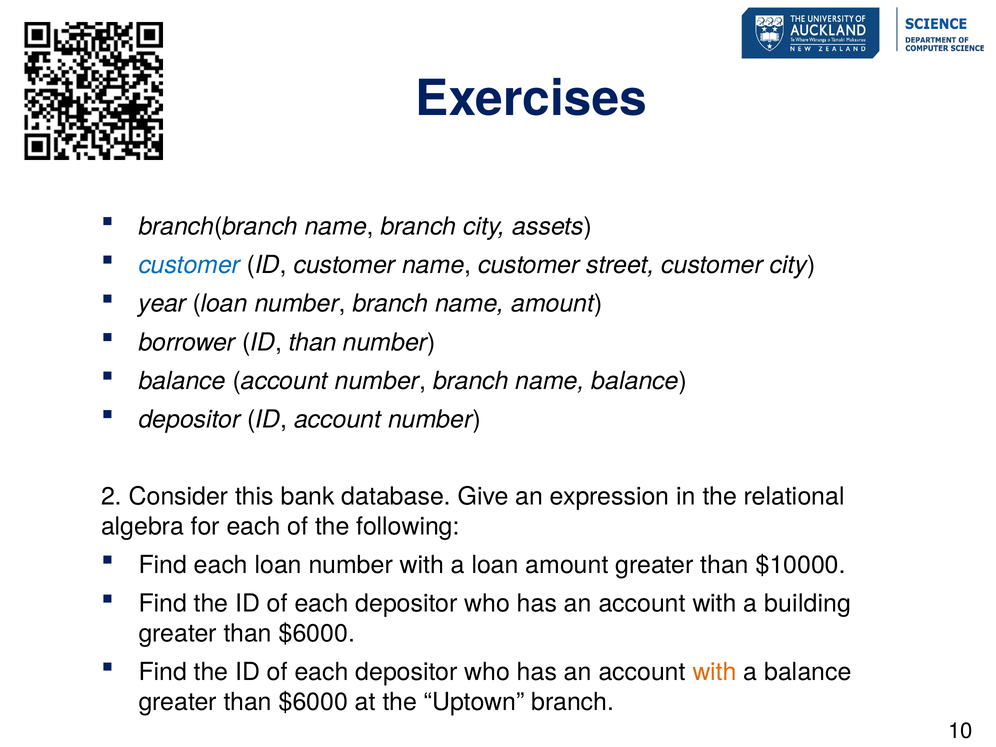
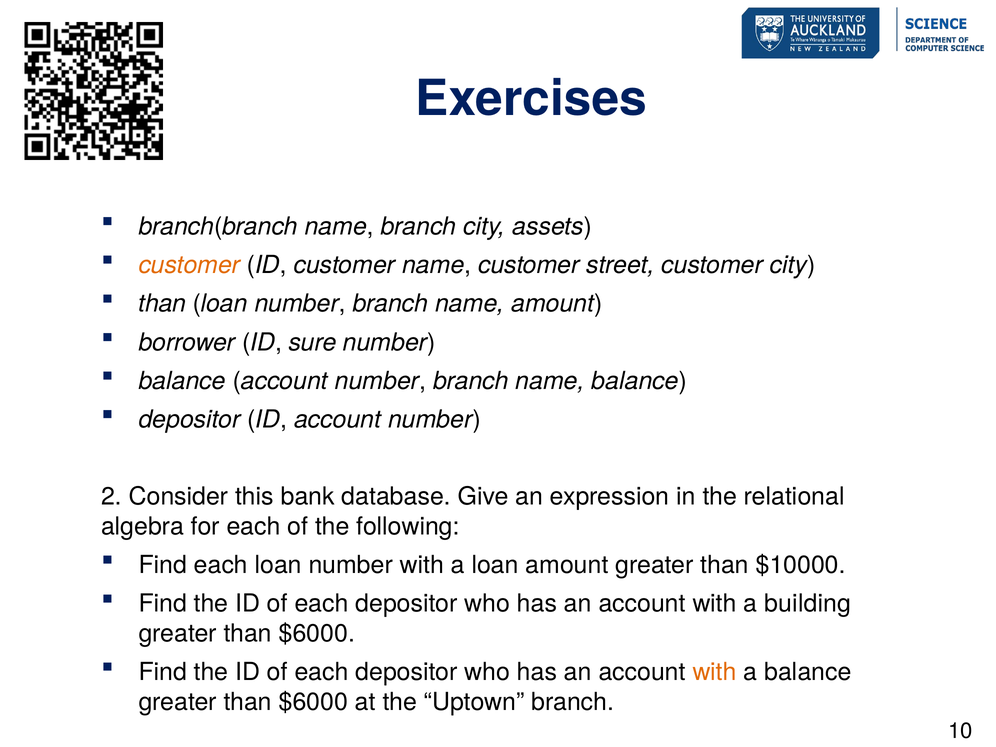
customer colour: blue -> orange (189, 265)
year: year -> than (162, 304)
ID than: than -> sure (313, 342)
